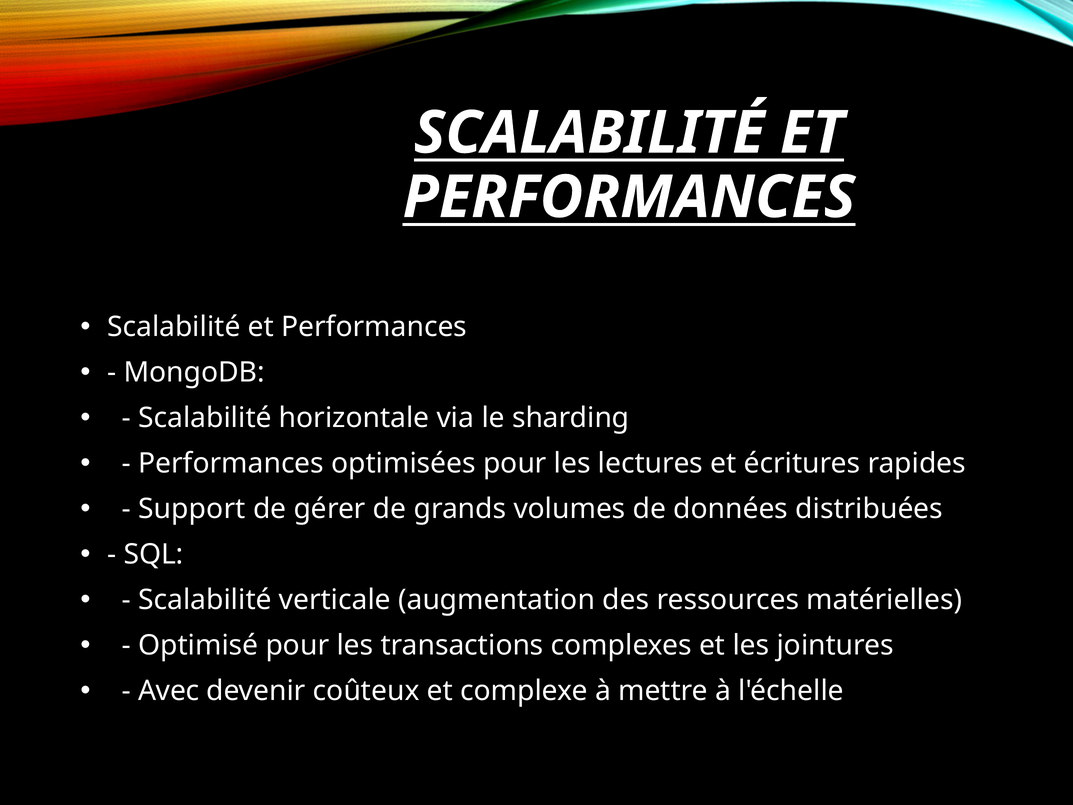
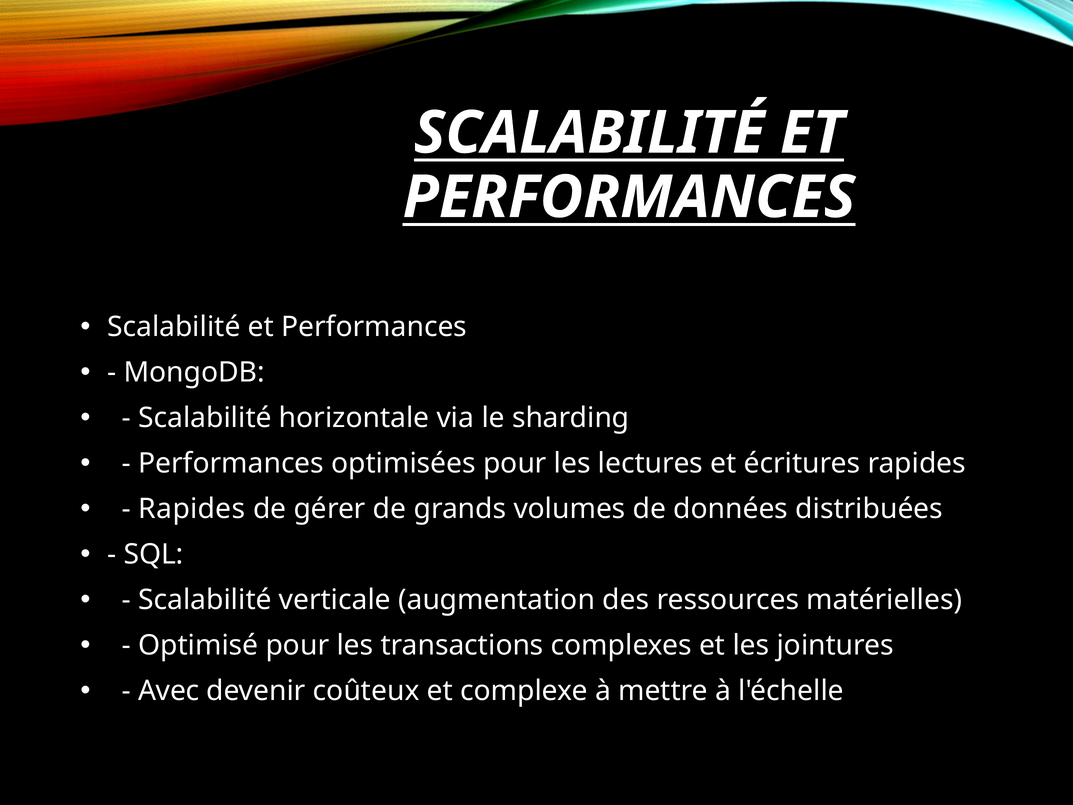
Support: Support -> Rapides (192, 509)
